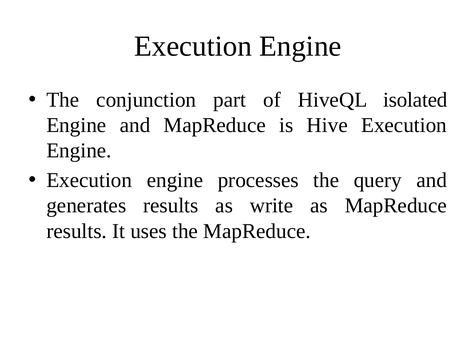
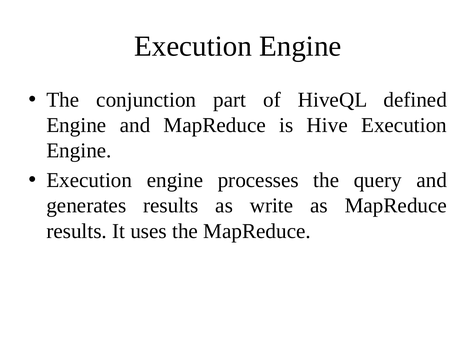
isolated: isolated -> defined (415, 100)
